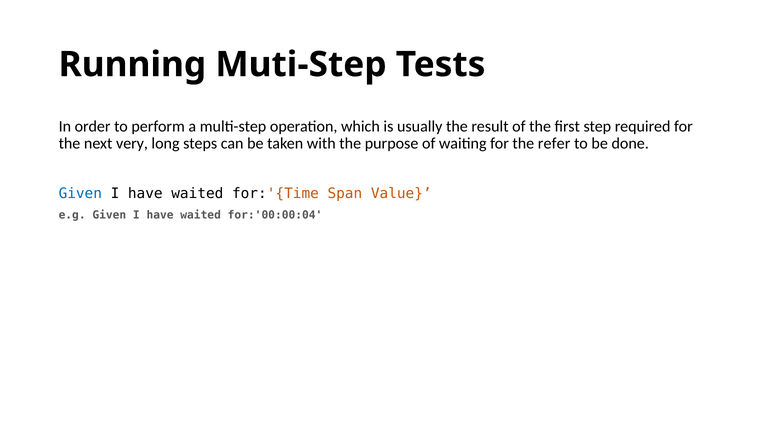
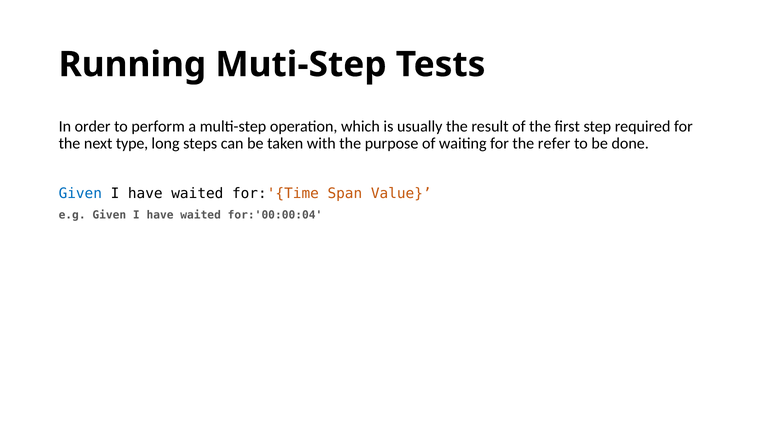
very: very -> type (132, 144)
